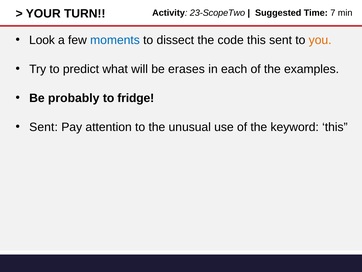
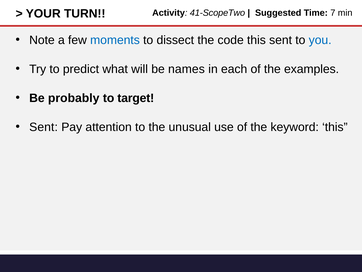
23-ScopeTwo: 23-ScopeTwo -> 41-ScopeTwo (217, 13)
Look: Look -> Note (42, 40)
you colour: orange -> blue (320, 40)
erases: erases -> names (186, 69)
fridge: fridge -> target (136, 98)
